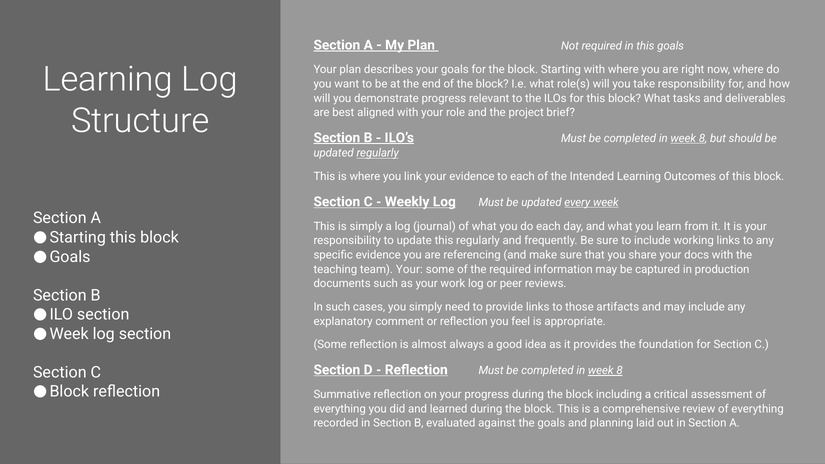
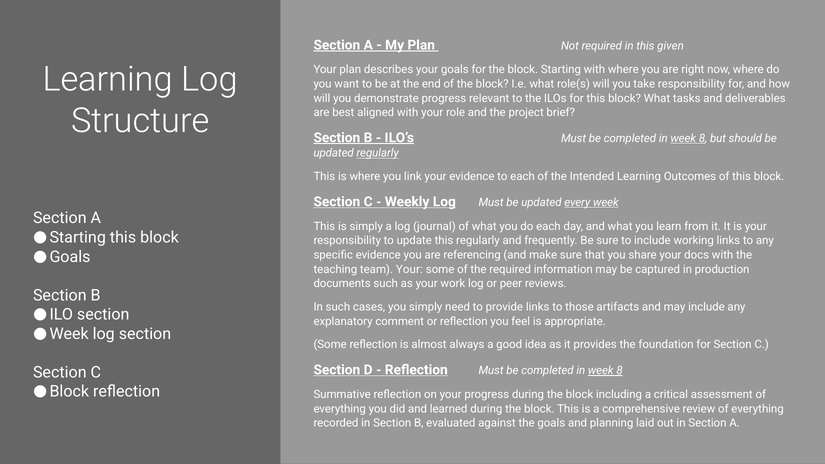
this goals: goals -> given (671, 46)
